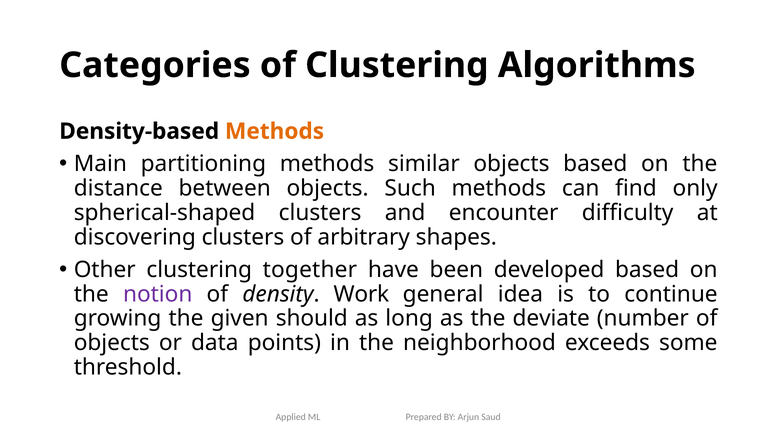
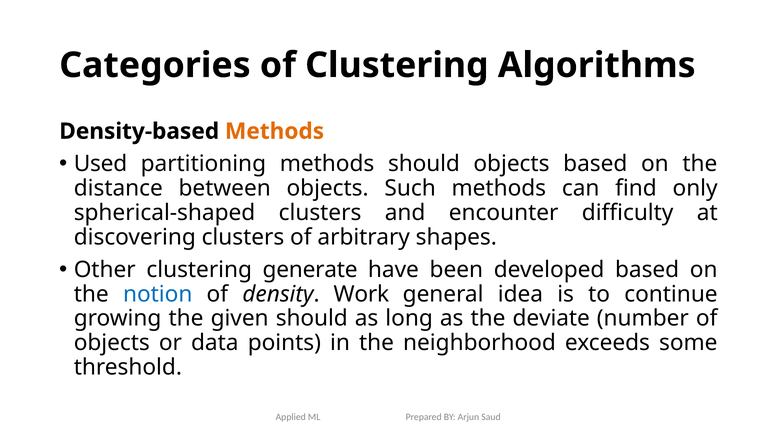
Main: Main -> Used (100, 164)
methods similar: similar -> should (424, 164)
together: together -> generate (310, 270)
notion colour: purple -> blue (158, 294)
